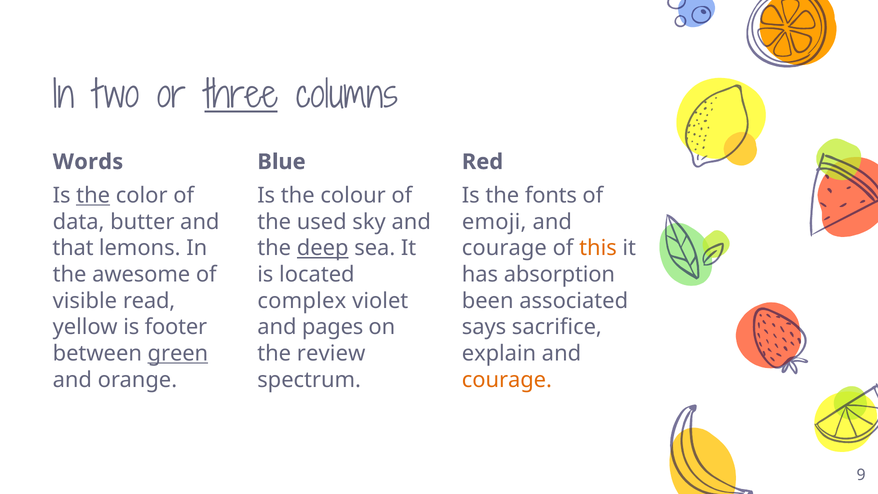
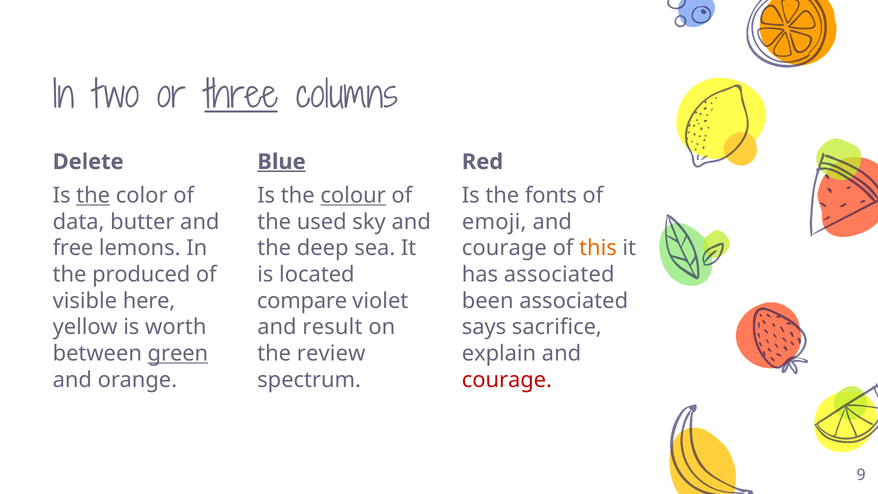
Words: Words -> Delete (88, 162)
Blue underline: none -> present (281, 162)
colour underline: none -> present (353, 195)
that: that -> free (73, 248)
deep underline: present -> none (323, 248)
awesome: awesome -> produced (141, 274)
has absorption: absorption -> associated (559, 274)
read: read -> here (149, 301)
complex: complex -> compare (302, 301)
footer: footer -> worth (176, 327)
pages: pages -> result (332, 327)
courage colour: orange -> red (507, 380)
